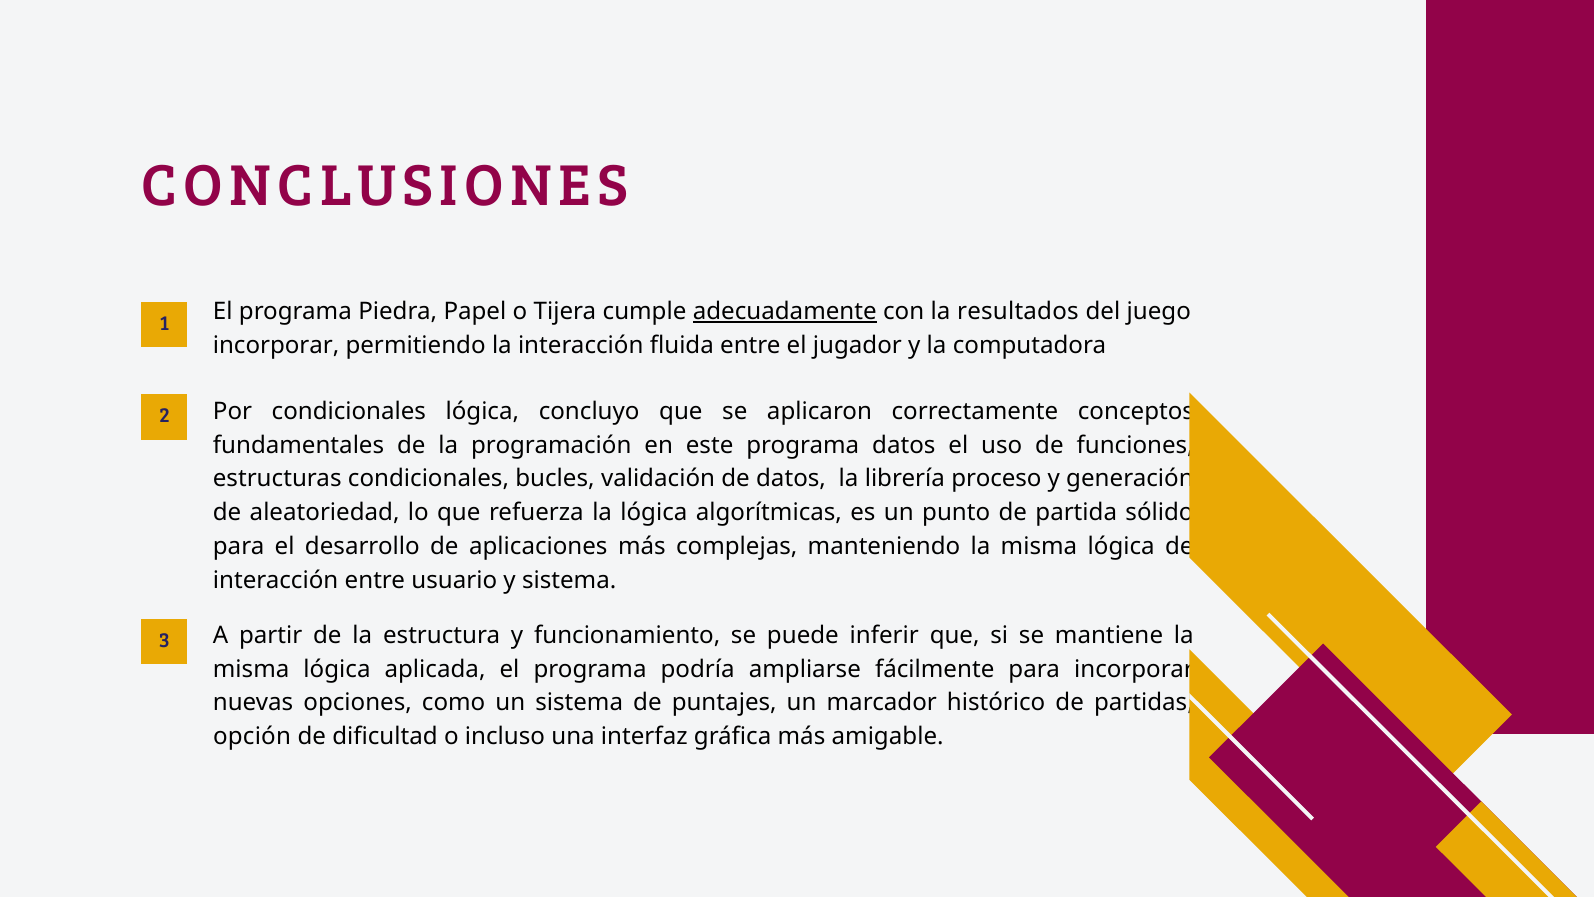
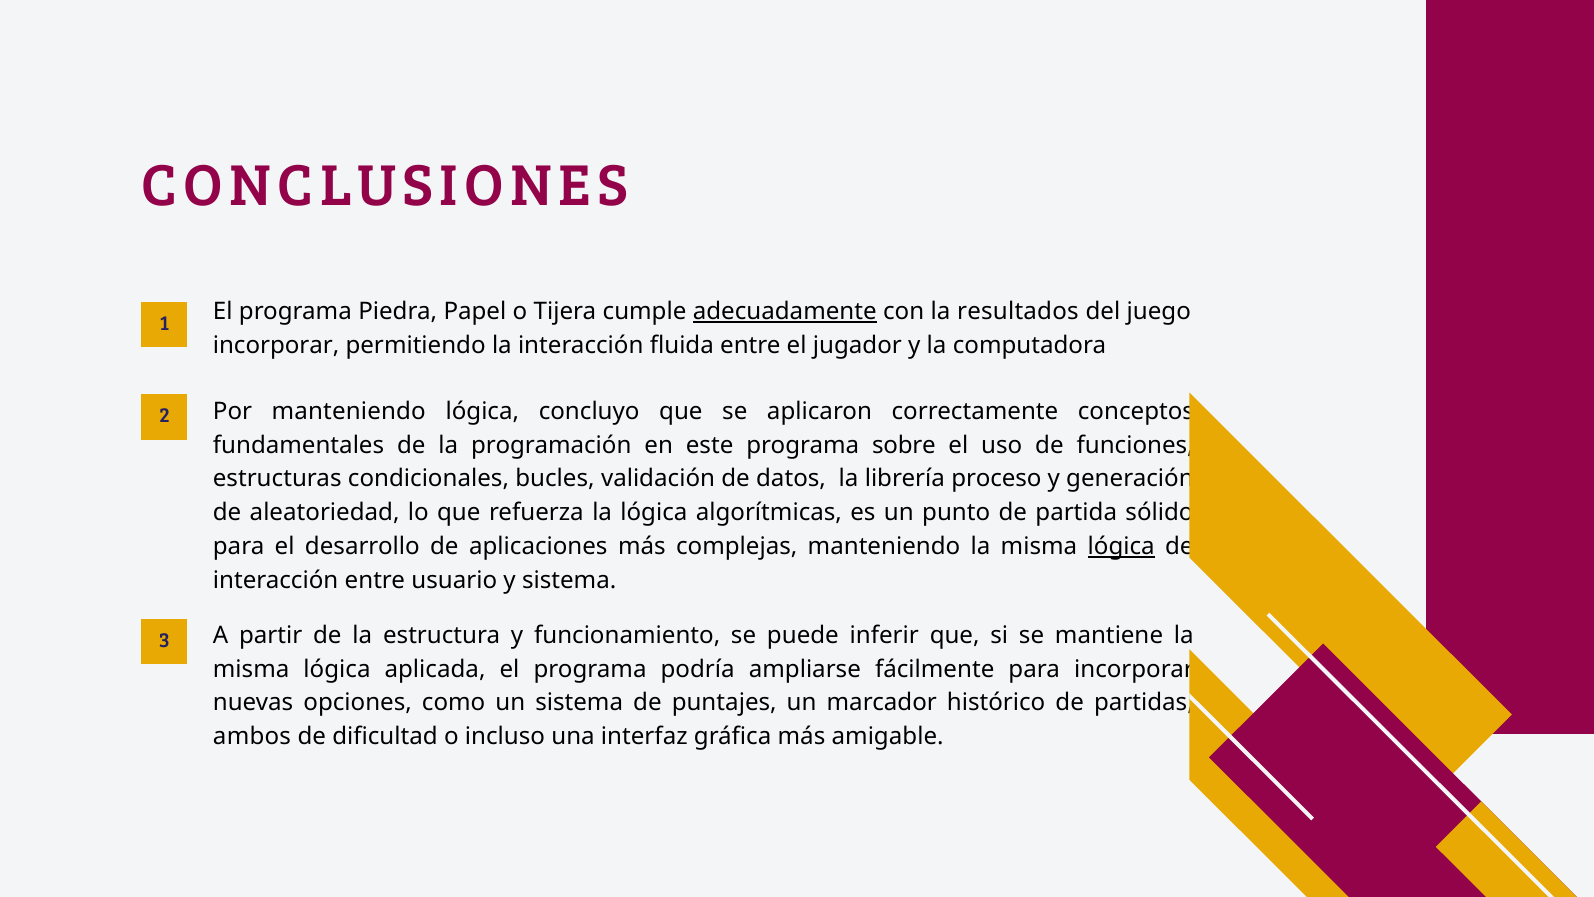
Por condicionales: condicionales -> manteniendo (349, 411)
programa datos: datos -> sobre (904, 445)
lógica underline: none -> present (1121, 546)
opción: opción -> ambos (252, 736)
